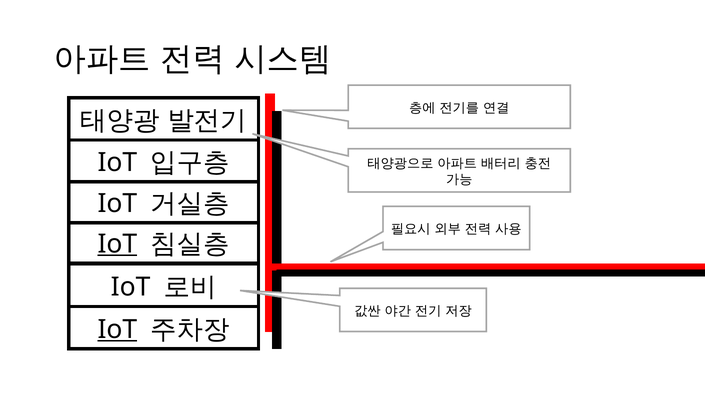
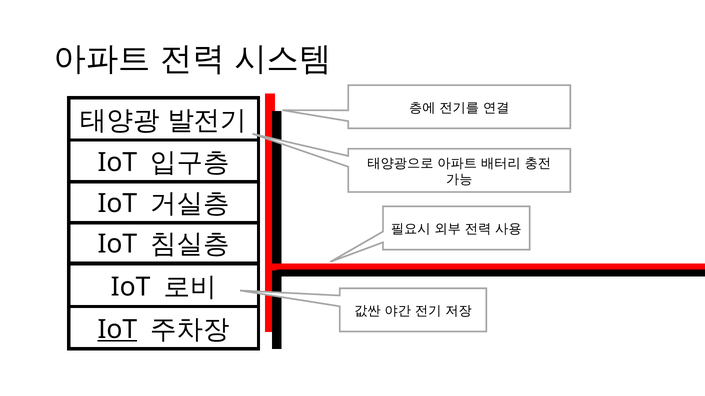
IoT underline: present -> none (117, 244)
